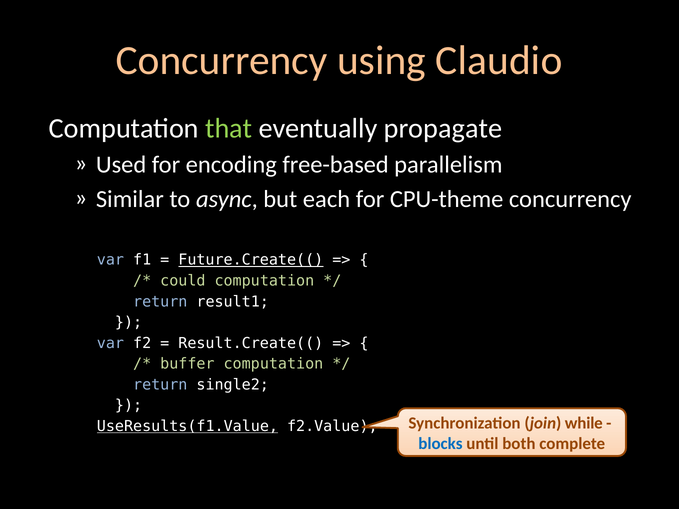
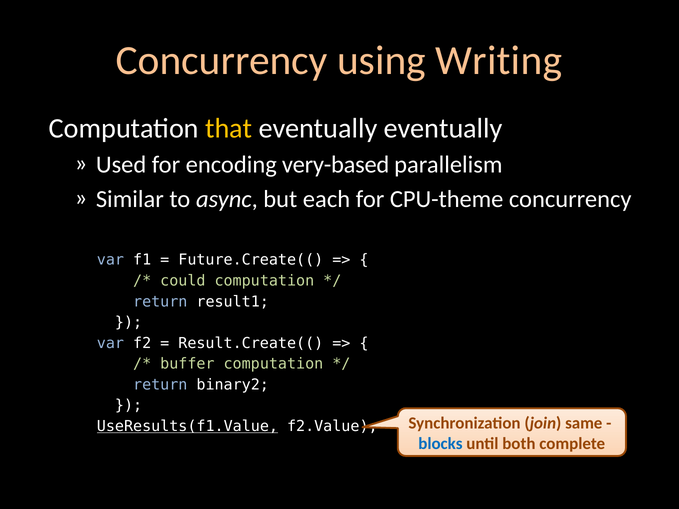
Claudio: Claudio -> Writing (499, 61)
that colour: light green -> yellow (229, 128)
eventually propagate: propagate -> eventually (443, 128)
free-based: free-based -> very-based (336, 165)
Future.Create(( underline: present -> none (251, 260)
single2: single2 -> binary2 (233, 385)
while: while -> same (584, 423)
